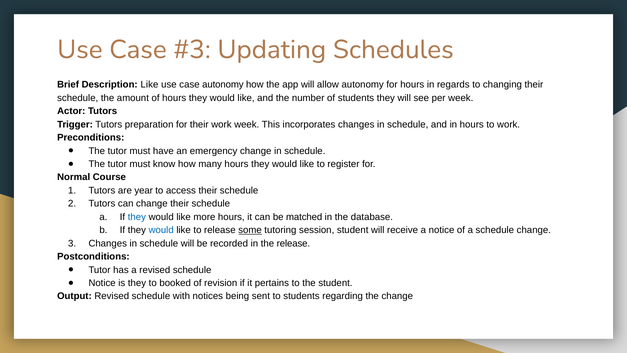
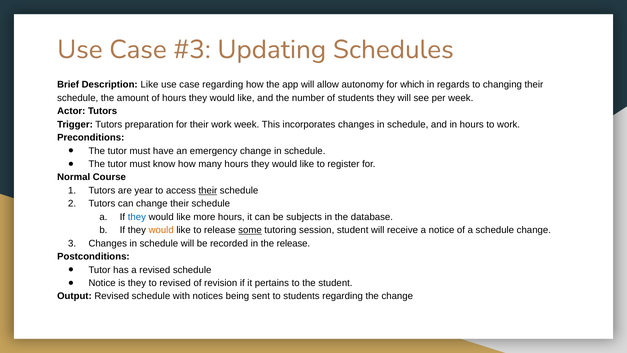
case autonomy: autonomy -> regarding (223, 85)
for hours: hours -> which (412, 85)
their underline: none -> present (208, 190)
matched: matched -> subjects (304, 217)
would colour: blue -> orange (161, 230)
to booked: booked -> revised (175, 283)
